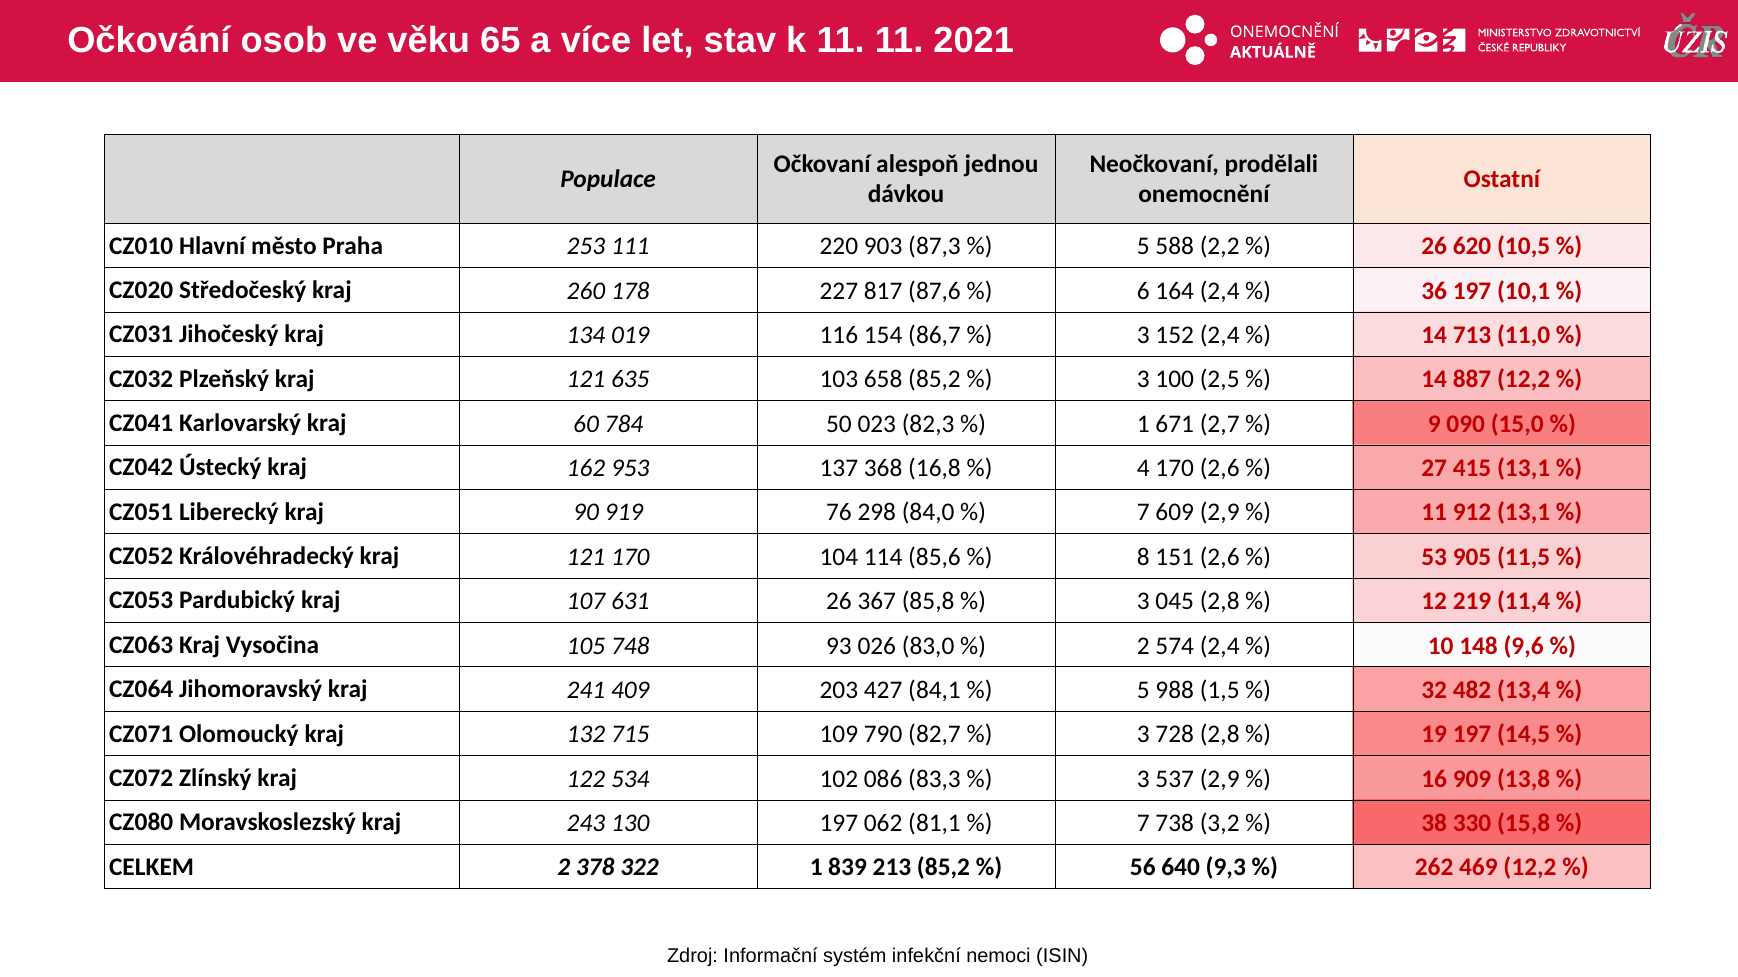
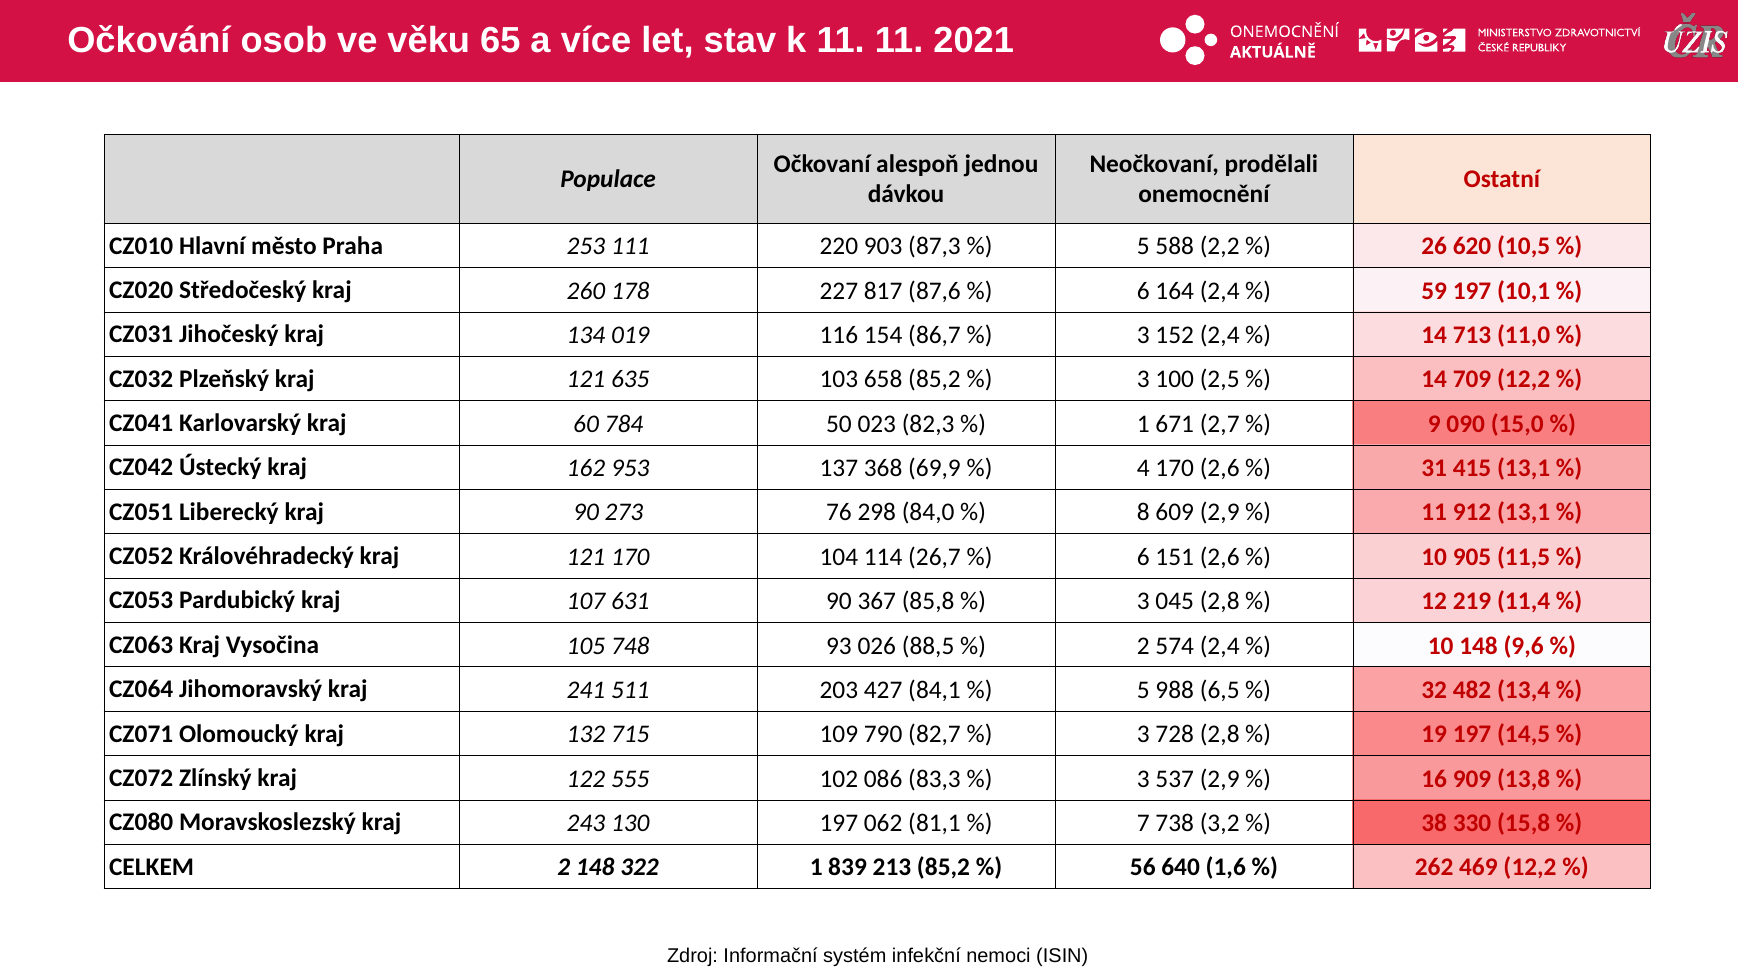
36: 36 -> 59 (1434, 291)
887: 887 -> 709 (1472, 380)
16,8: 16,8 -> 69,9 (935, 468)
27: 27 -> 31 (1434, 468)
919: 919 -> 273 (624, 513)
7: 7 -> 8 (1143, 513)
85,6: 85,6 -> 26,7 (935, 557)
8: 8 -> 6 (1143, 557)
53: 53 -> 10 (1434, 557)
631 26: 26 -> 90 (839, 602)
83,0: 83,0 -> 88,5 (928, 646)
409: 409 -> 511 (630, 690)
1,5: 1,5 -> 6,5 (1220, 690)
534: 534 -> 555 (630, 779)
2 378: 378 -> 148 (595, 868)
9,3: 9,3 -> 1,6 (1226, 868)
